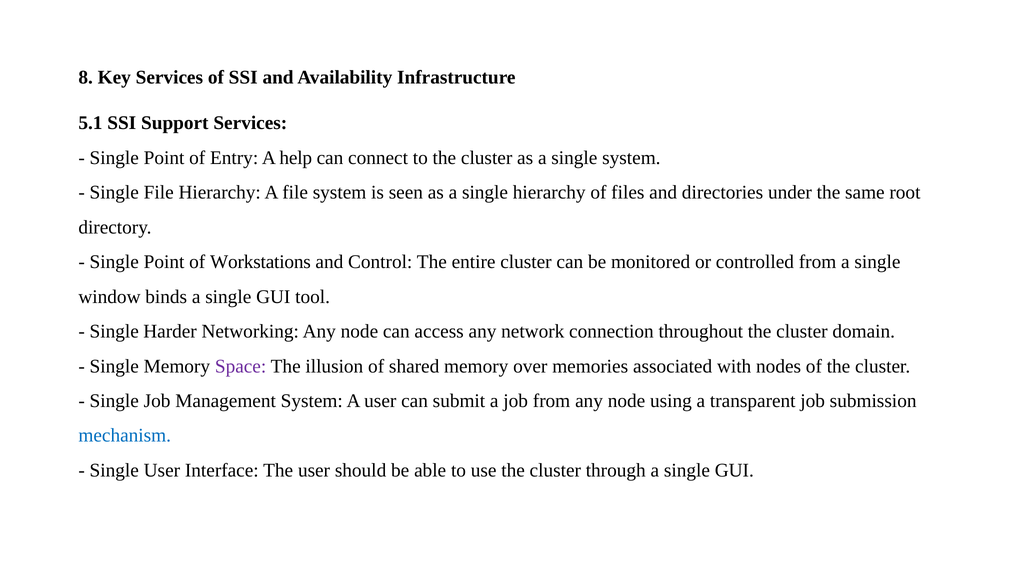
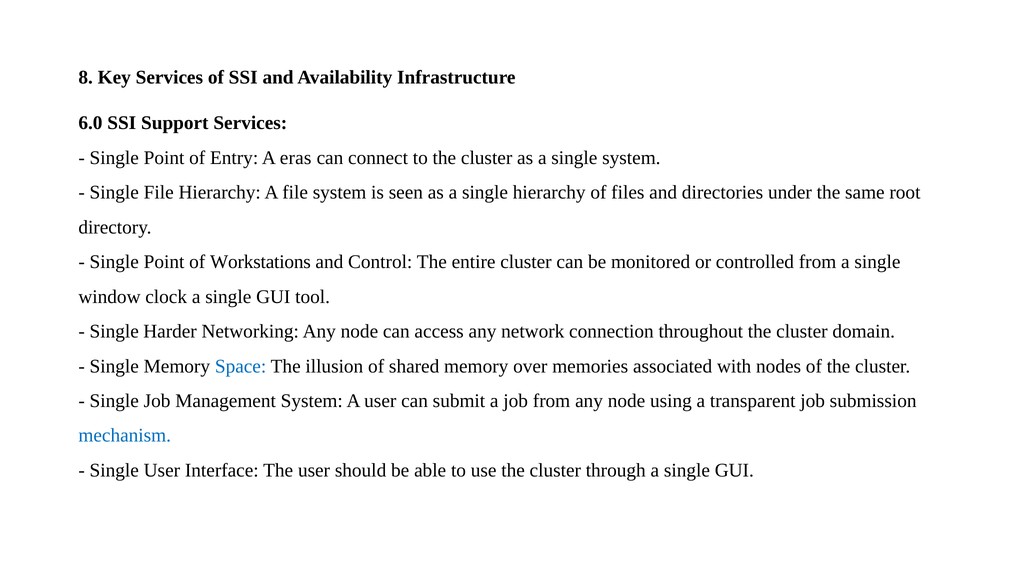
5.1: 5.1 -> 6.0 (90, 123)
help: help -> eras (296, 158)
binds: binds -> clock (166, 297)
Space colour: purple -> blue (241, 366)
